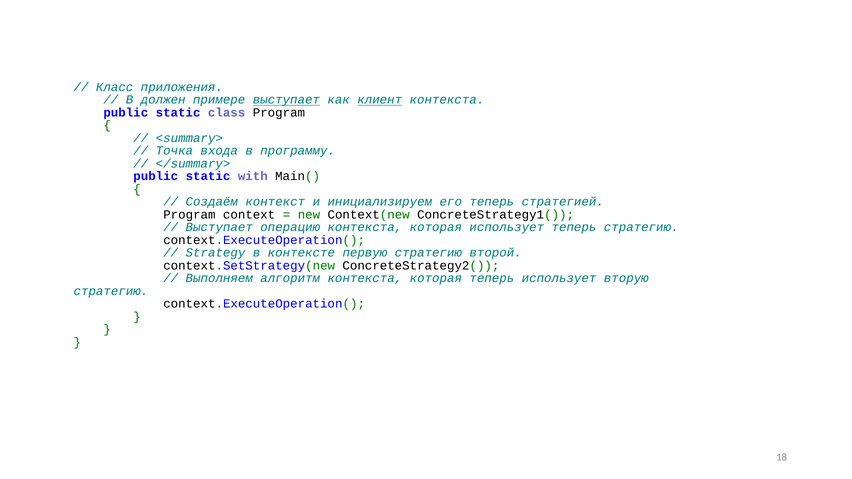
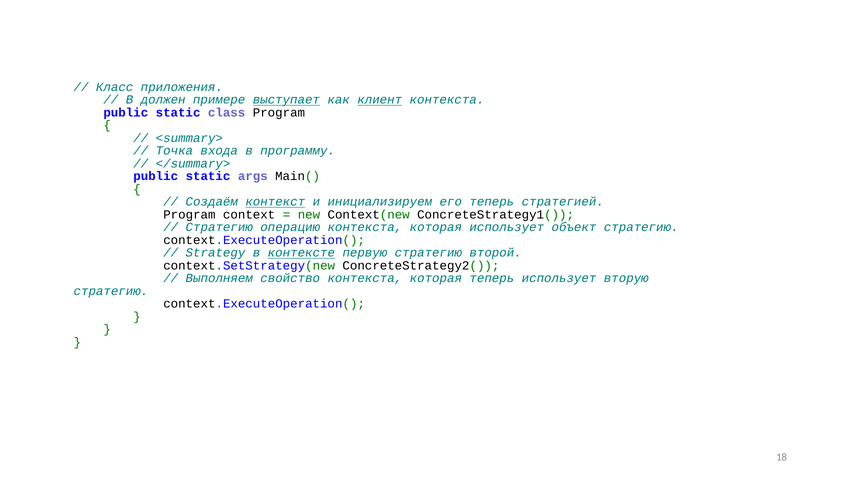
with: with -> args (253, 176)
контекст underline: none -> present (275, 202)
Выступает: Выступает -> Стратегию (219, 227)
использует теперь: теперь -> объект (574, 227)
контексте underline: none -> present (301, 253)
алгоритм: алгоритм -> свойство (290, 279)
